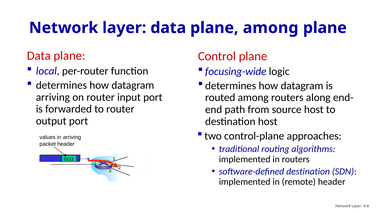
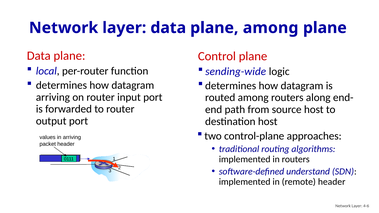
focusing-wide: focusing-wide -> sending-wide (236, 71)
software-defined destination: destination -> understand (308, 172)
